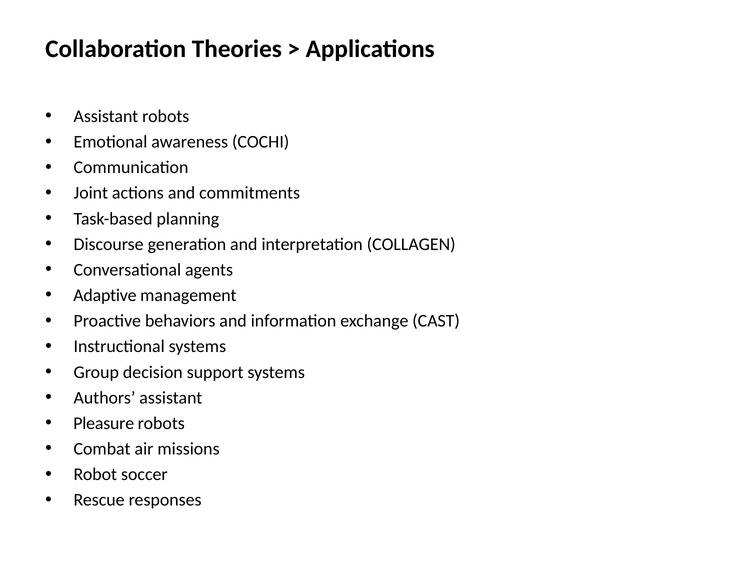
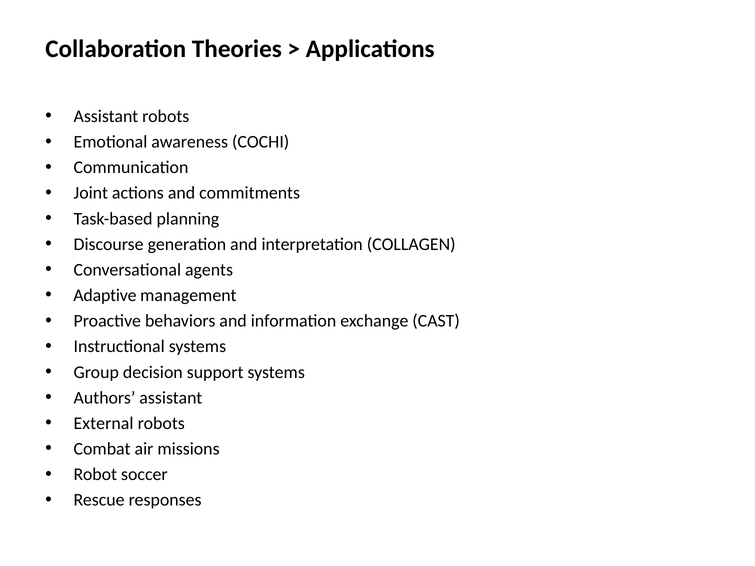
Pleasure: Pleasure -> External (104, 424)
